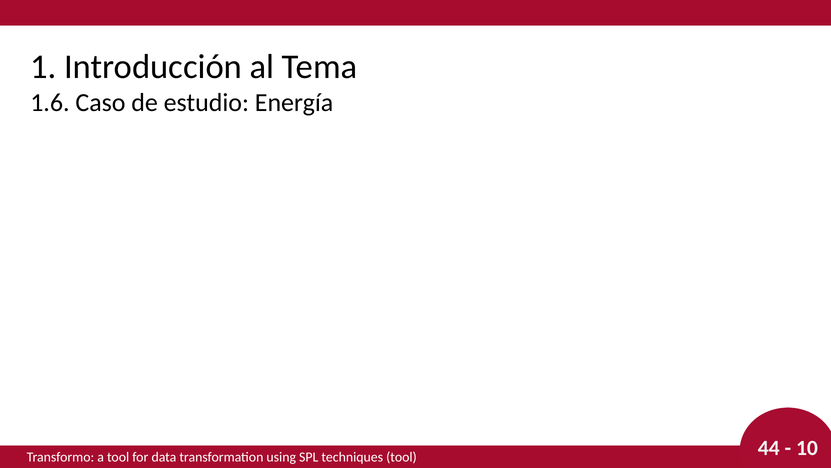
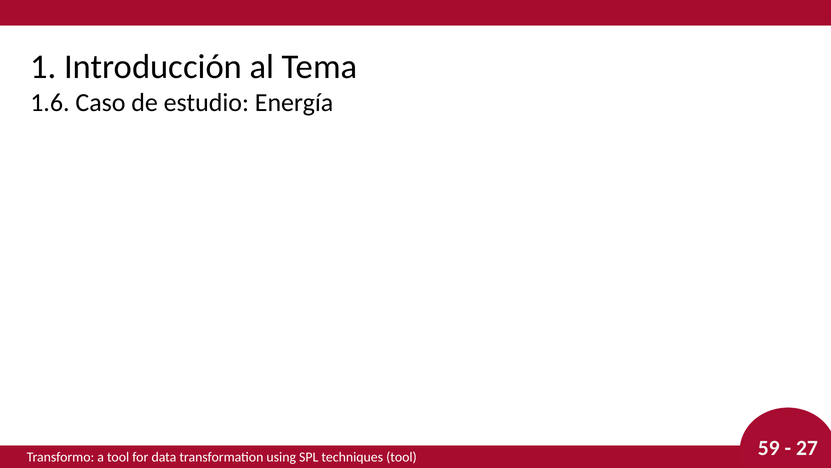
44: 44 -> 59 (769, 448)
10: 10 -> 27 (807, 448)
